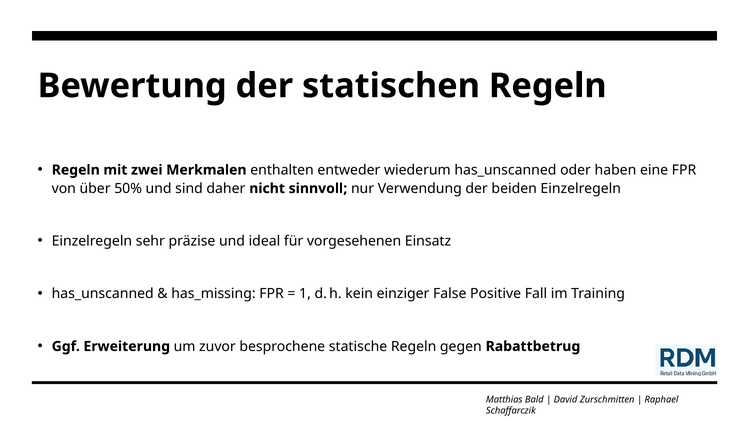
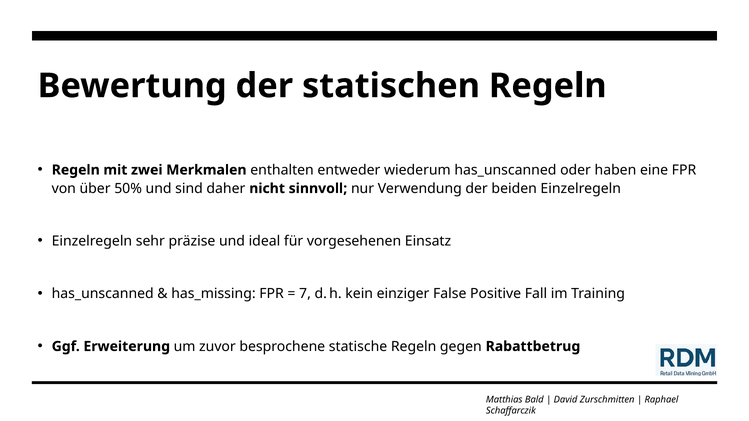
1: 1 -> 7 (305, 294)
